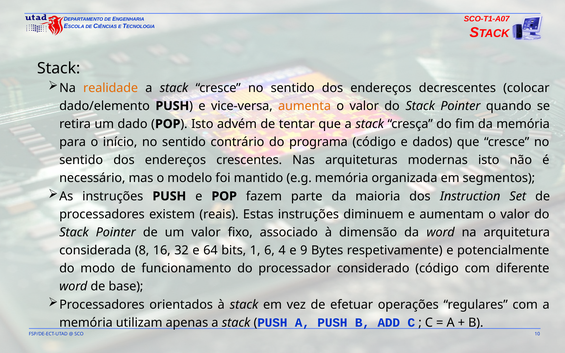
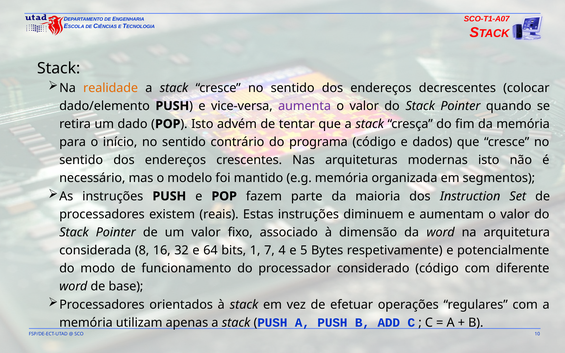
aumenta colour: orange -> purple (305, 106)
6: 6 -> 7 (269, 250)
9: 9 -> 5 (304, 250)
